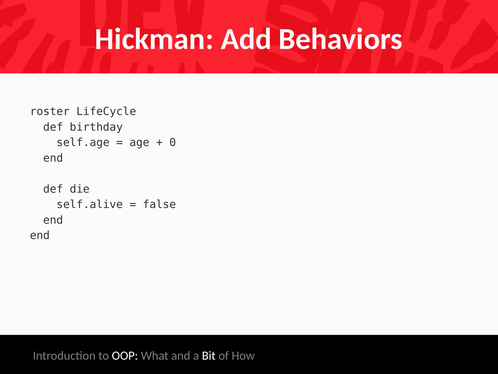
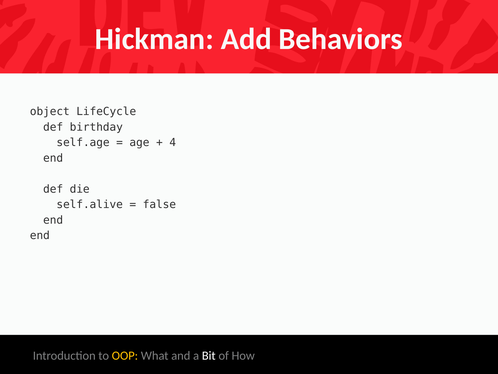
roster: roster -> object (50, 111)
0: 0 -> 4 (173, 142)
OOP colour: white -> yellow (125, 355)
